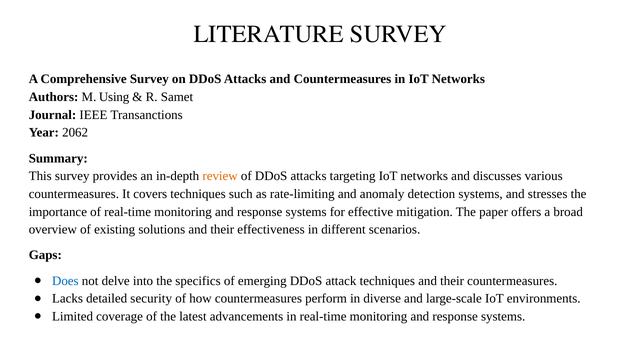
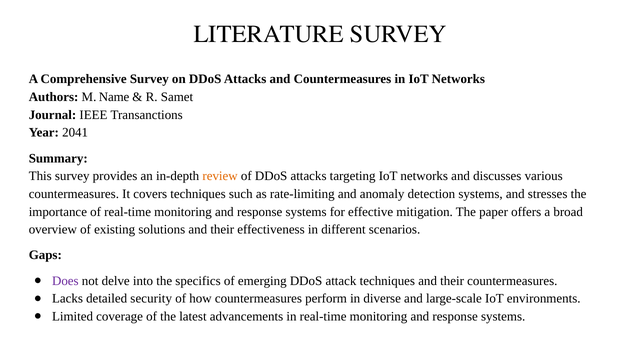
Using: Using -> Name (114, 97)
2062: 2062 -> 2041 (75, 133)
Does colour: blue -> purple (65, 281)
